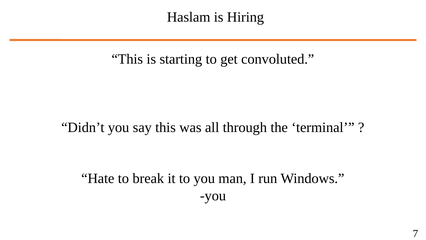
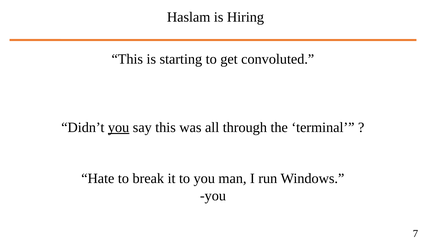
you underline: none -> present (119, 127)
